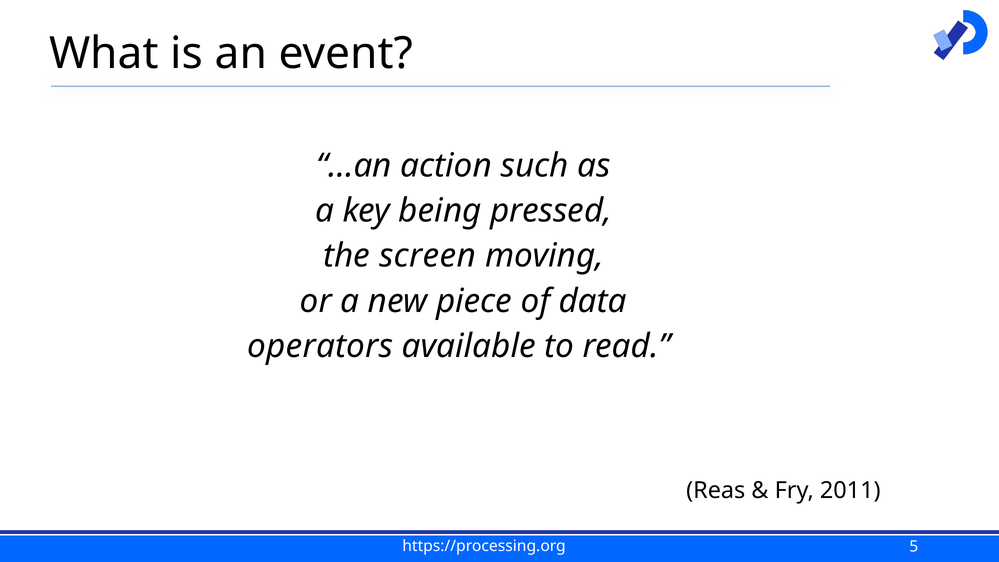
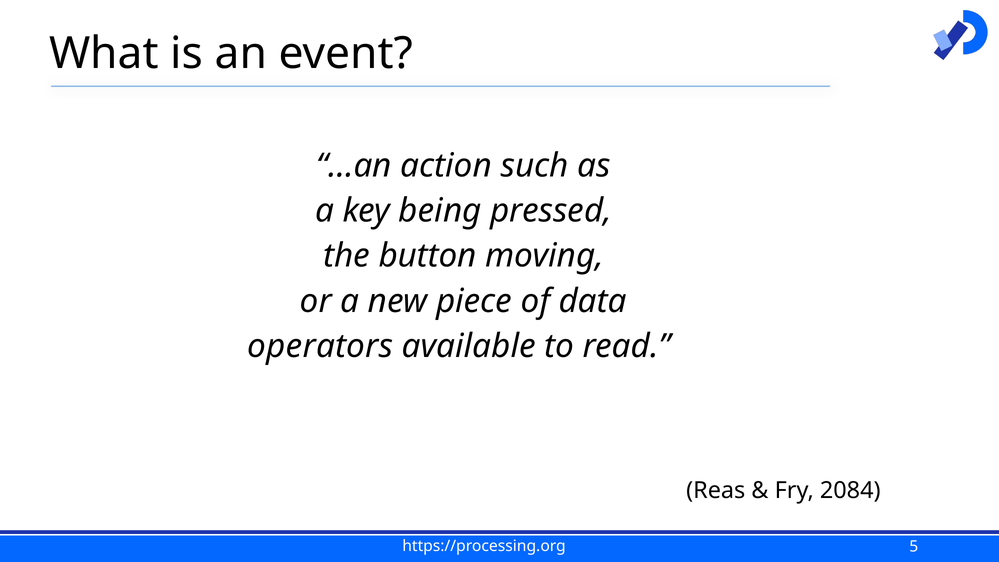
screen: screen -> button (428, 256)
2011: 2011 -> 2084 (850, 490)
